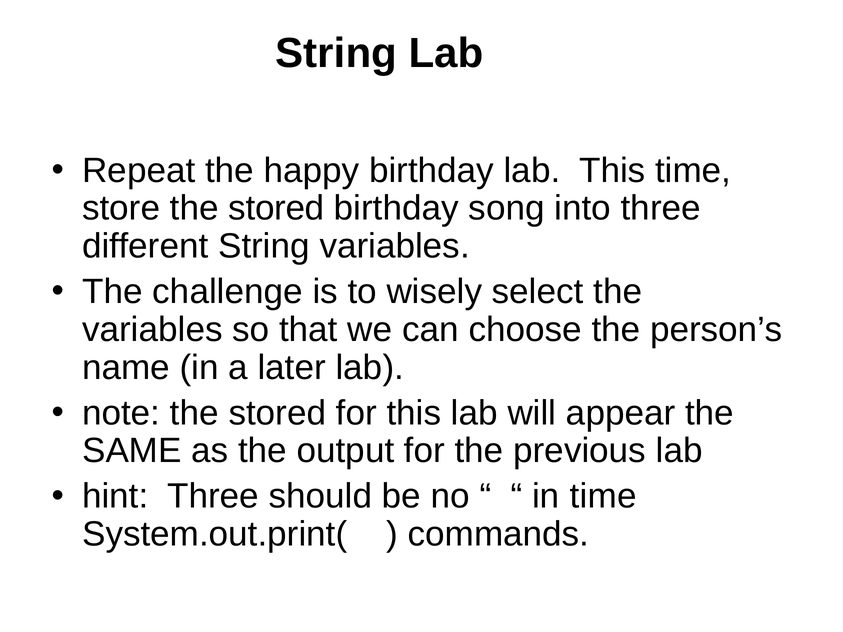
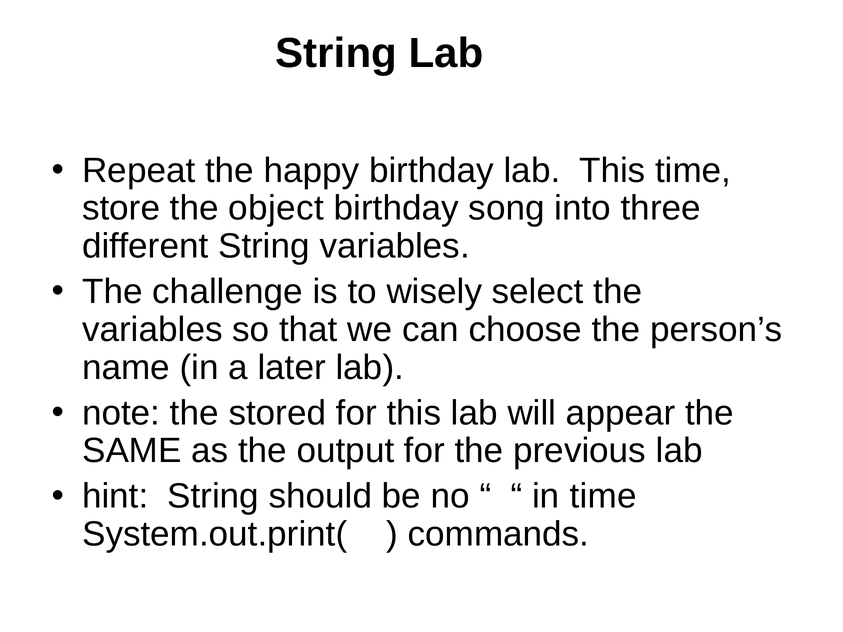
store the stored: stored -> object (276, 208)
hint Three: Three -> String (213, 496)
